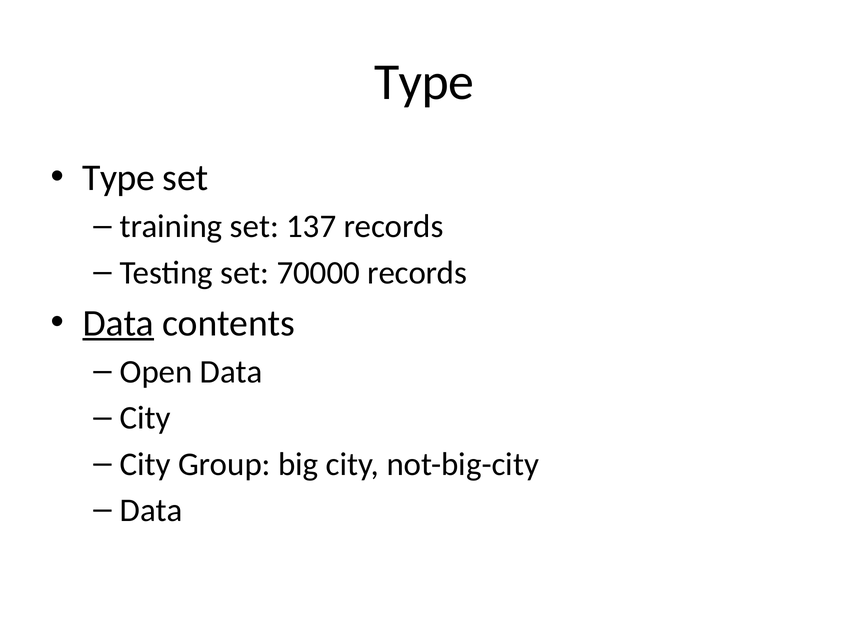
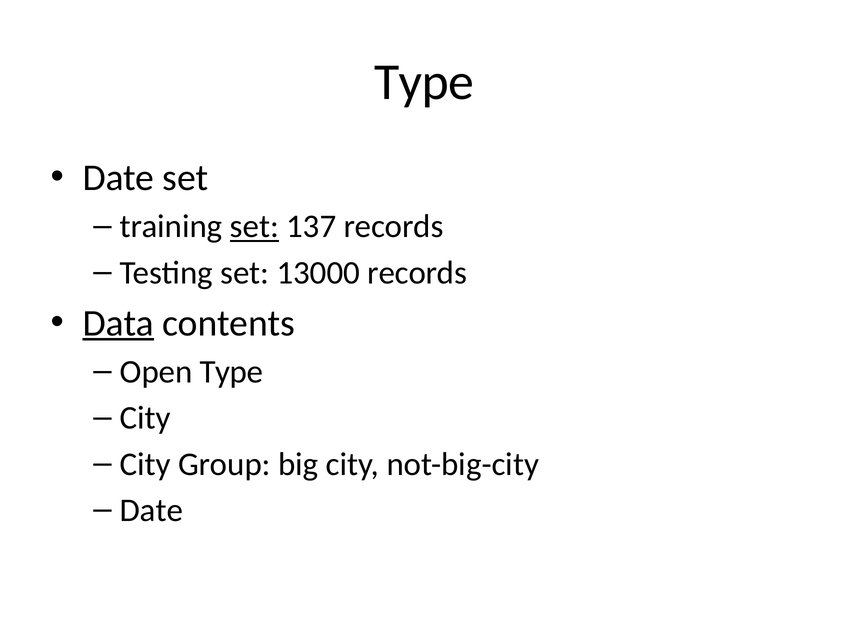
Type: Type -> Date (118, 178)
set underline: none -> present (254, 227)
70000: 70000 -> 13000 (318, 273)
Open Data: Data -> Type (231, 372)
Data: Data -> Date (151, 510)
